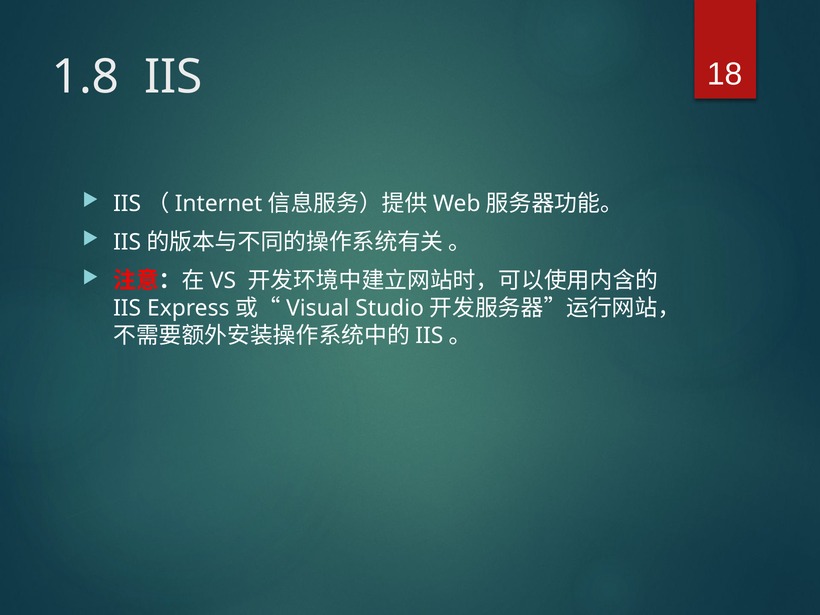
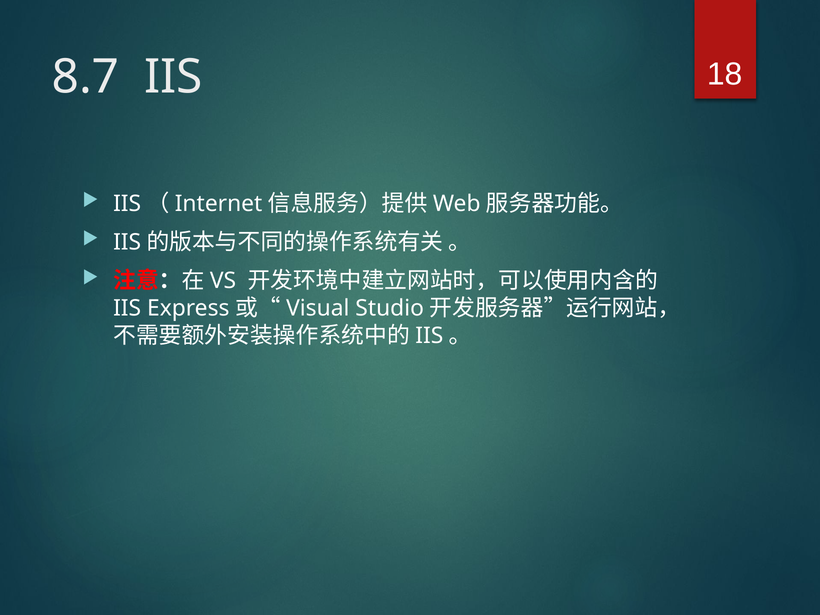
1.8: 1.8 -> 8.7 (85, 77)
